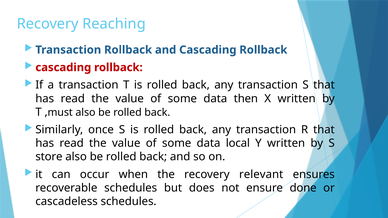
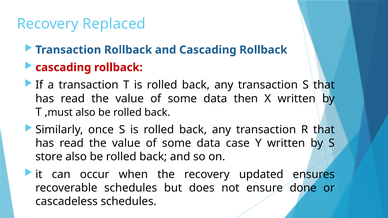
Reaching: Reaching -> Replaced (114, 24)
local: local -> case (238, 143)
relevant: relevant -> updated (261, 175)
